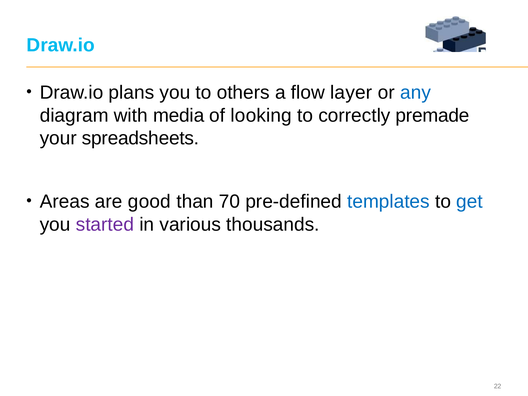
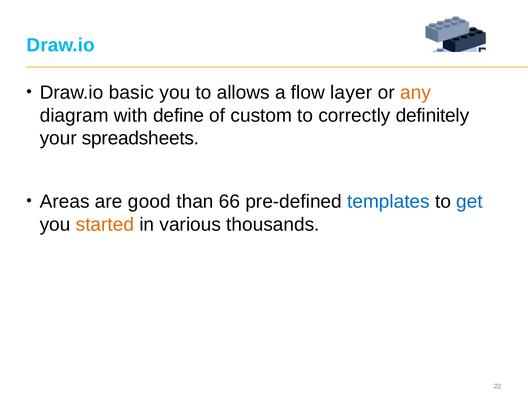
plans: plans -> basic (131, 93)
others: others -> allows (243, 93)
any colour: blue -> orange (415, 93)
media: media -> define (179, 115)
looking: looking -> custom (261, 115)
premade: premade -> definitely (432, 115)
70: 70 -> 66 (229, 202)
started colour: purple -> orange (105, 224)
